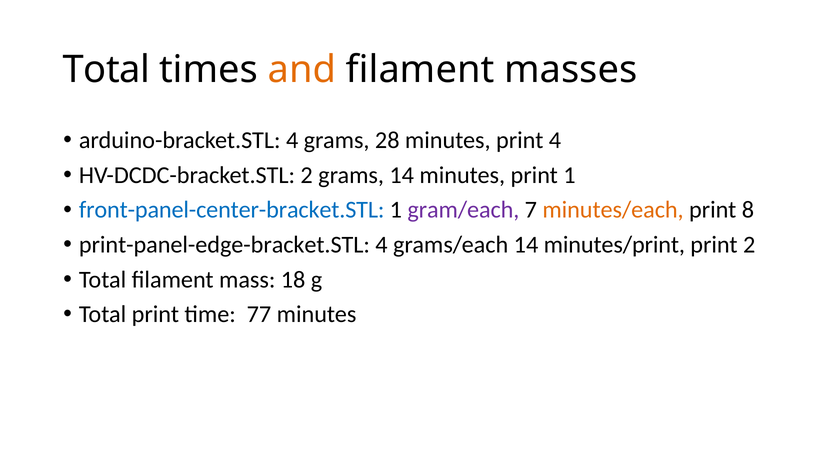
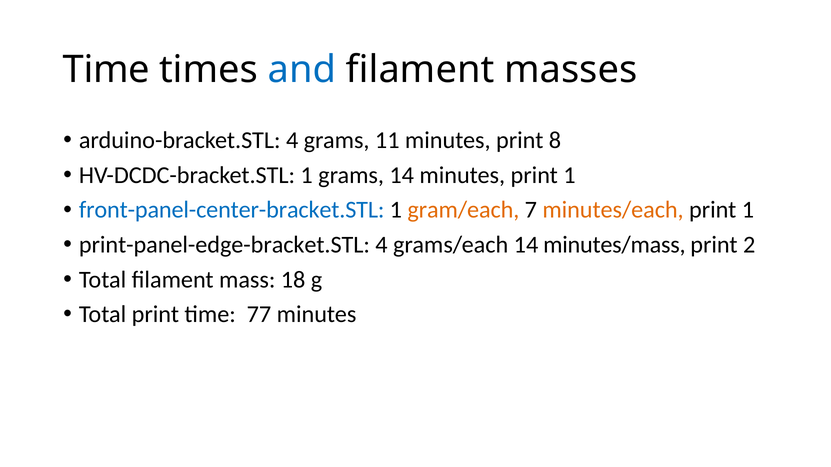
Total: Total -> Time (106, 70)
and colour: orange -> blue (302, 70)
28: 28 -> 11 (387, 140)
print 4: 4 -> 8 (555, 140)
HV-DCDC-bracket.STL 2: 2 -> 1 (307, 175)
gram/each colour: purple -> orange (463, 210)
8: 8 -> 1 (748, 210)
minutes/print: minutes/print -> minutes/mass (614, 245)
